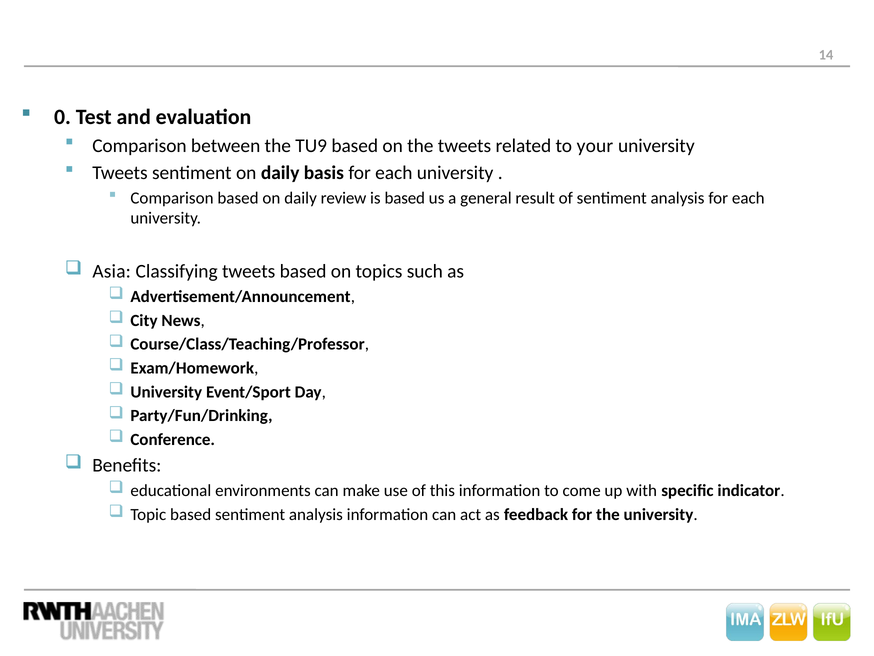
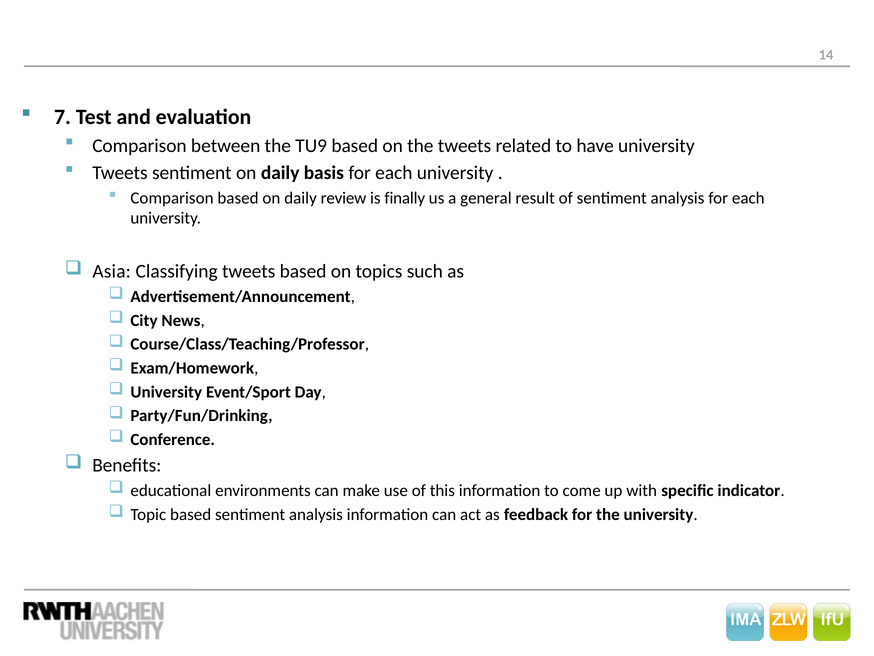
0: 0 -> 7 (62, 117)
your: your -> have (595, 146)
is based: based -> finally (405, 198)
